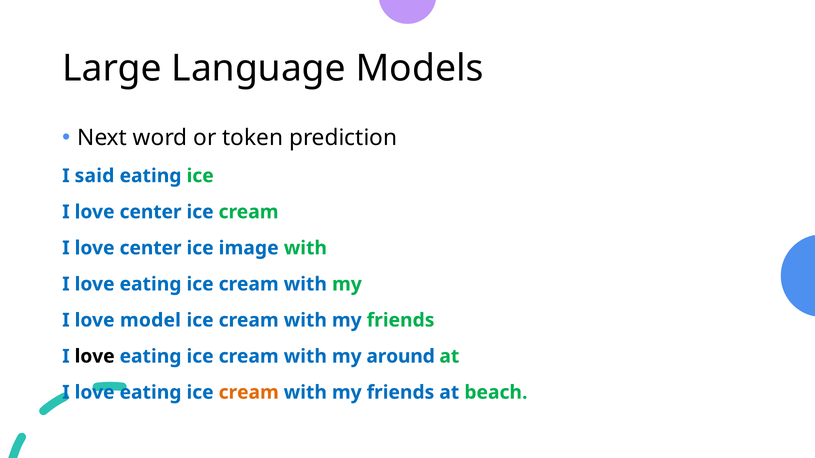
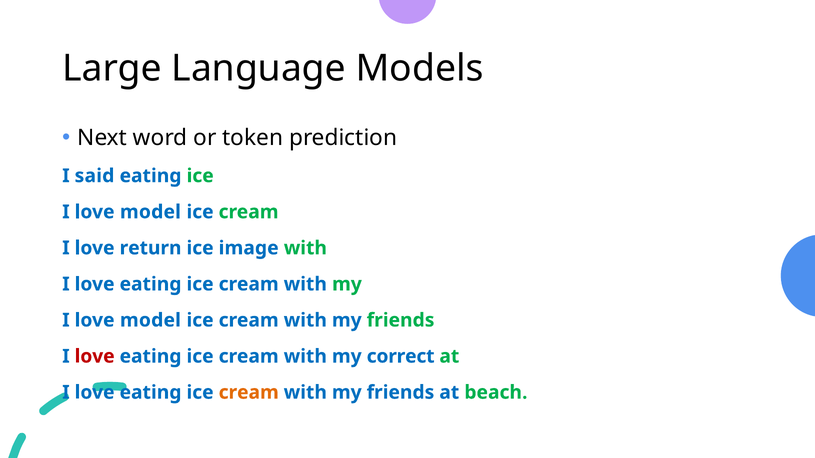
center: center -> model (150, 212)
center: center -> return (151, 248)
love colour: black -> red (95, 357)
around: around -> correct (401, 357)
